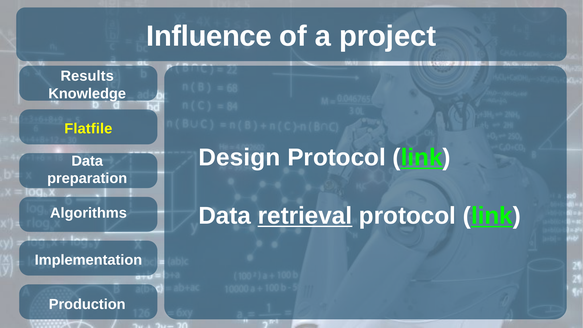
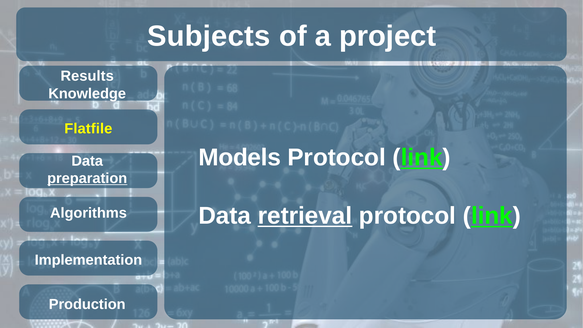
Influence: Influence -> Subjects (209, 36)
Design: Design -> Models (240, 158)
preparation underline: none -> present (87, 178)
